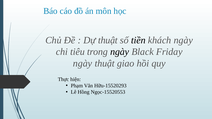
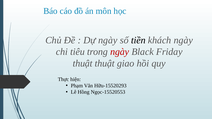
Dự thuật: thuật -> ngày (108, 40)
ngày colour: black -> red (120, 52)
ngày: ngày -> thuật (83, 64)
